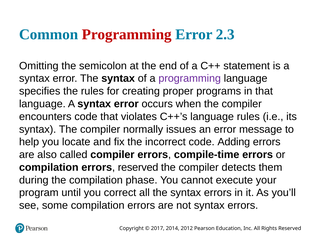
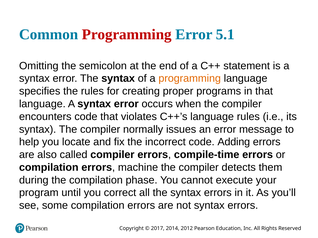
2.3: 2.3 -> 5.1 (225, 34)
programming colour: purple -> orange (190, 79)
errors reserved: reserved -> machine (138, 168)
